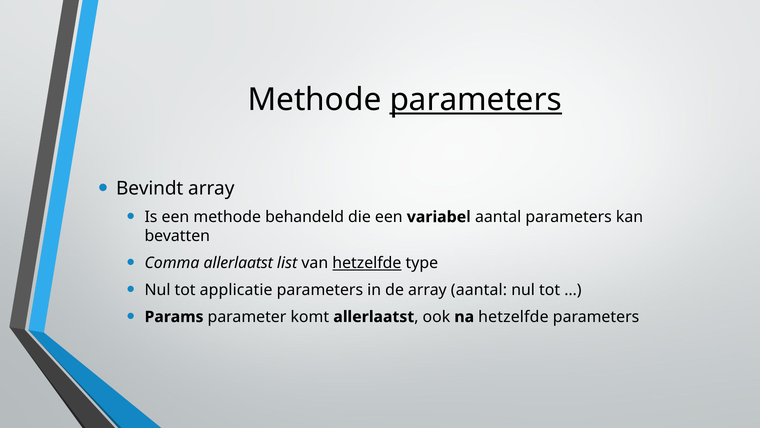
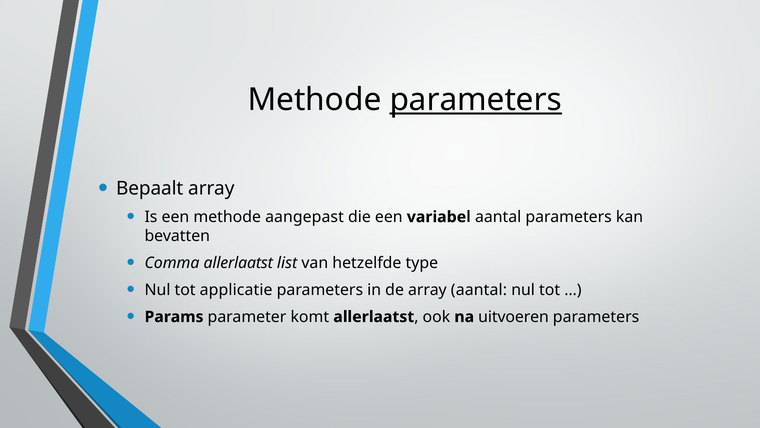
Bevindt: Bevindt -> Bepaalt (150, 188)
behandeld: behandeld -> aangepast (305, 217)
hetzelfde underline: present -> none (367, 263)
na hetzelfde: hetzelfde -> uitvoeren (514, 317)
